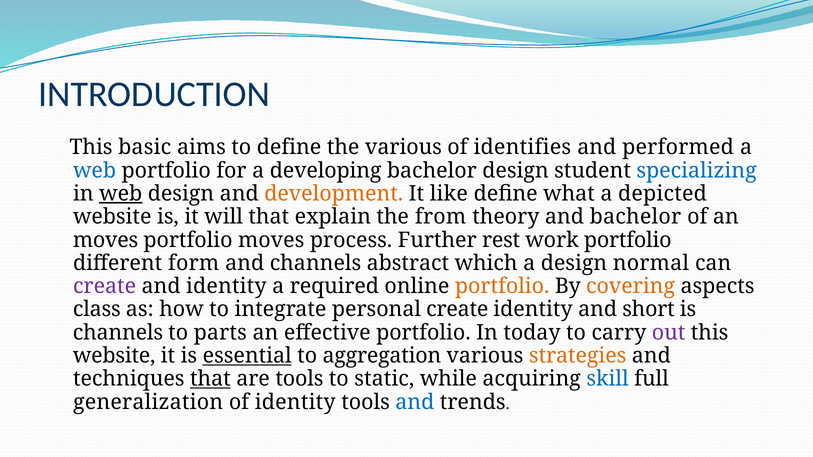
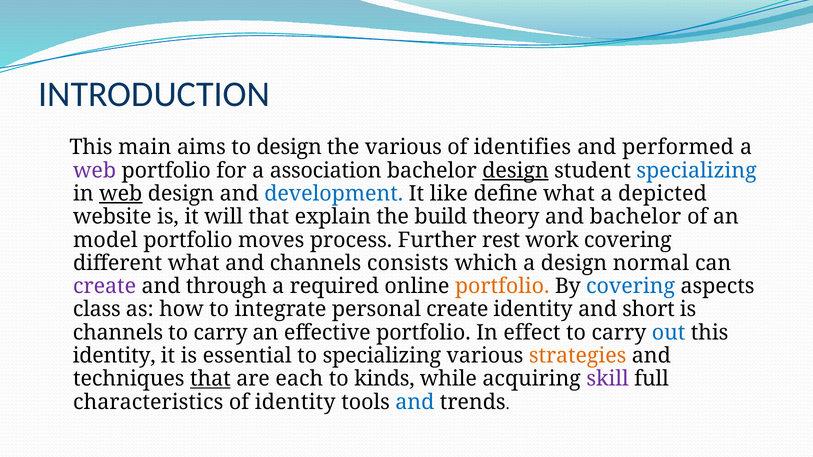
basic: basic -> main (145, 147)
to define: define -> design (289, 147)
web colour: blue -> purple (95, 171)
developing: developing -> association (326, 171)
design underline: none -> present (516, 171)
development colour: orange -> blue (334, 194)
from: from -> build (441, 217)
moves: moves -> model (105, 240)
work portfolio: portfolio -> covering (628, 240)
different form: form -> what (194, 263)
abstract: abstract -> consists (408, 263)
and identity: identity -> through (226, 286)
covering colour: orange -> blue (631, 286)
parts: parts -> carry (220, 333)
today: today -> effect (532, 333)
out colour: purple -> blue (669, 333)
website: website -> identity (114, 356)
essential underline: present -> none (247, 356)
to aggregation: aggregation -> specializing (382, 356)
are tools: tools -> each (299, 379)
static: static -> kinds (384, 379)
skill colour: blue -> purple (608, 379)
generalization: generalization -> characteristics (148, 402)
